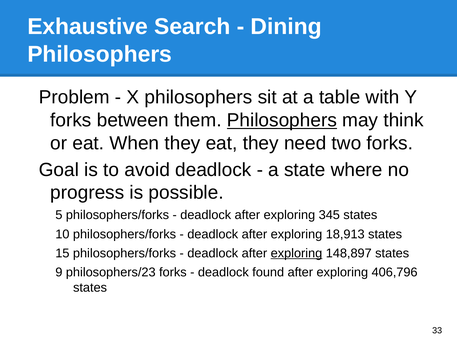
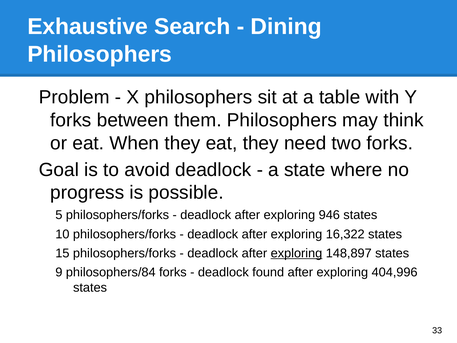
Philosophers underline: present -> none (282, 120)
345: 345 -> 946 (329, 215)
18,913: 18,913 -> 16,322 (345, 234)
philosophers/23: philosophers/23 -> philosophers/84 (111, 272)
406,796: 406,796 -> 404,996 (395, 272)
